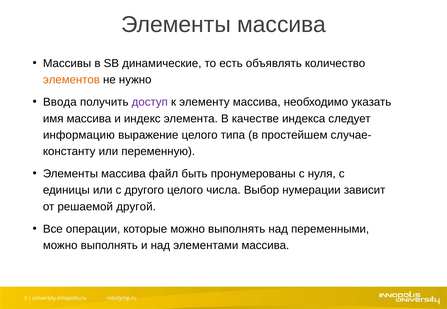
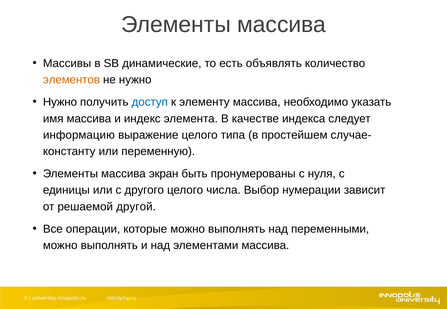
Ввода: Ввода -> Нужно (60, 102)
доступ colour: purple -> blue (150, 102)
файл: файл -> экран (164, 174)
